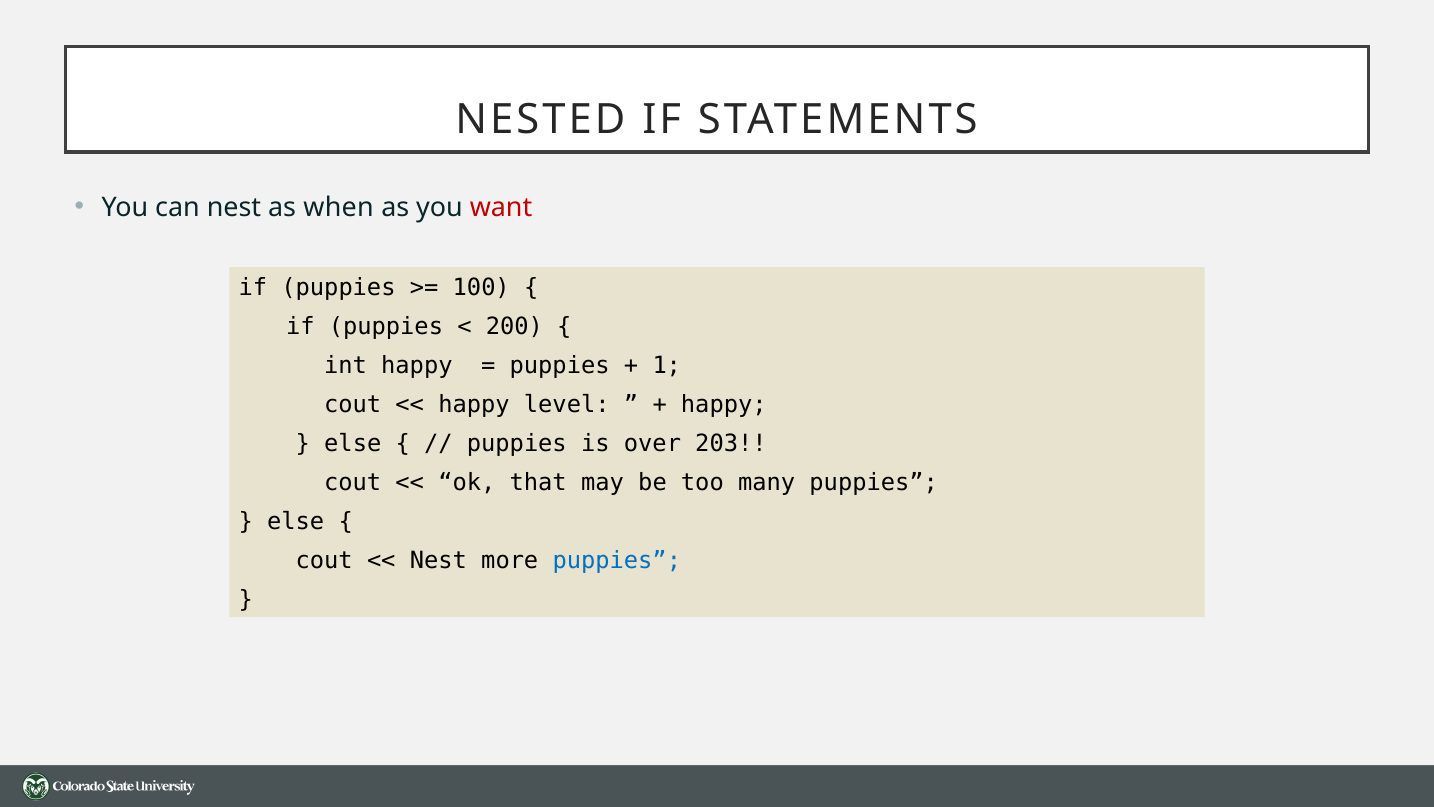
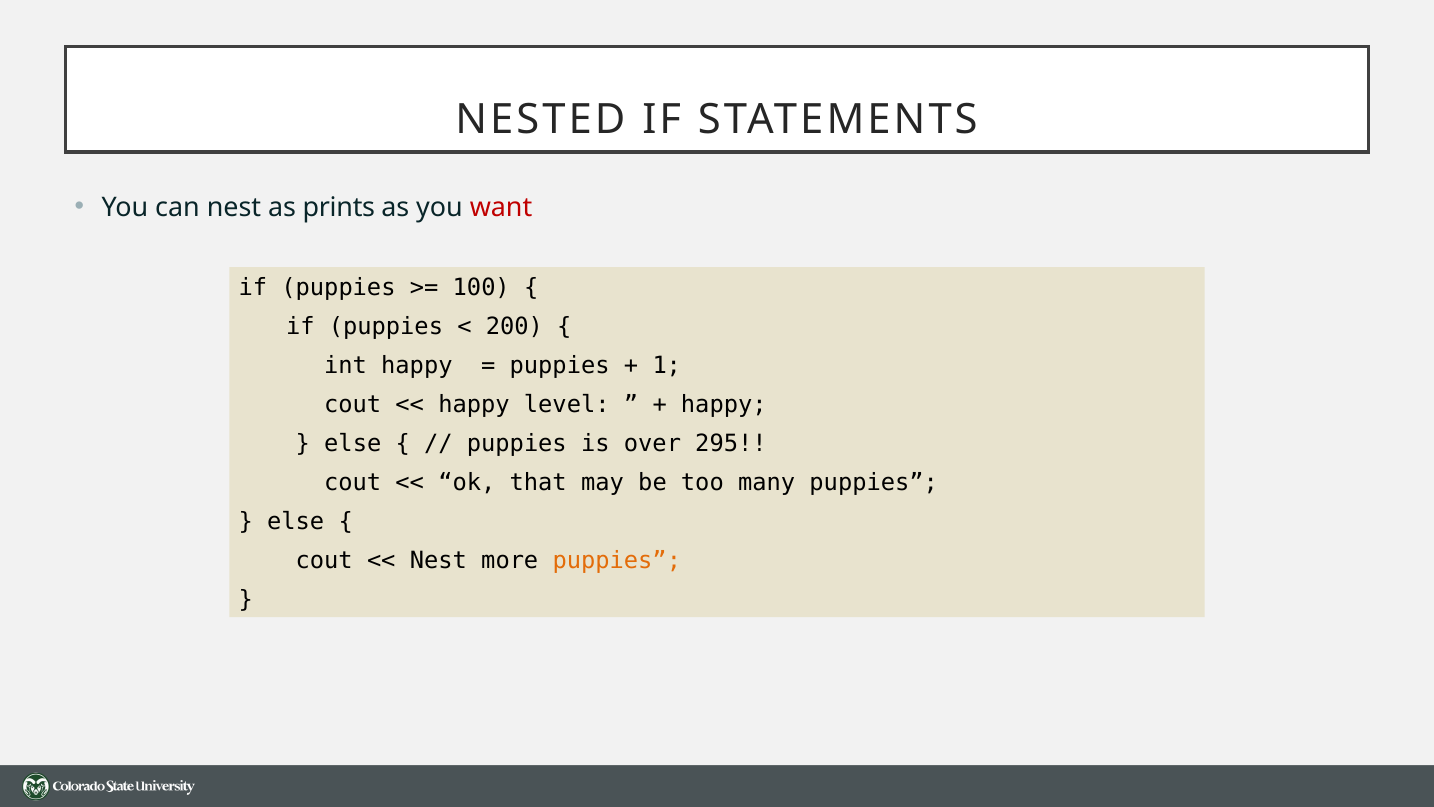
when: when -> prints (339, 207)
203: 203 -> 295 (731, 444)
puppies colour: blue -> orange (617, 561)
